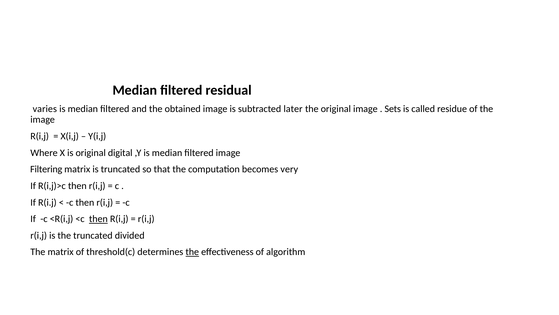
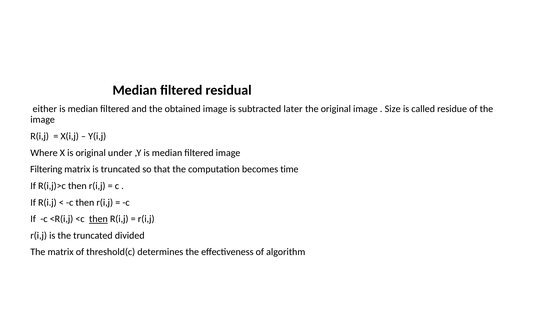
varies: varies -> either (45, 109)
Sets: Sets -> Size (393, 109)
digital: digital -> under (120, 152)
very: very -> time (289, 169)
the underline: present -> none (192, 252)
